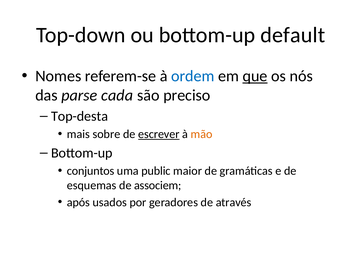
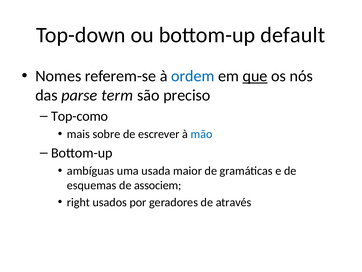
cada: cada -> term (117, 95)
Top-desta: Top-desta -> Top-como (80, 116)
escrever underline: present -> none (159, 134)
mão colour: orange -> blue (202, 134)
conjuntos: conjuntos -> ambíguas (91, 171)
public: public -> usada (156, 171)
após: após -> right (78, 202)
